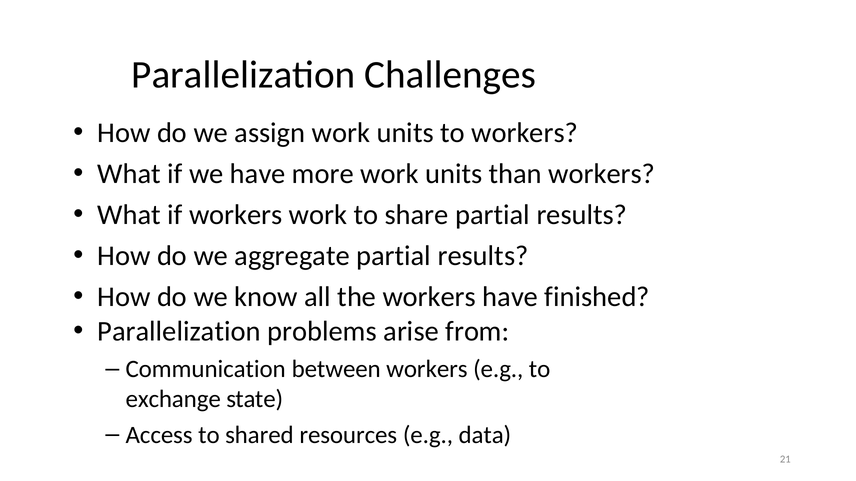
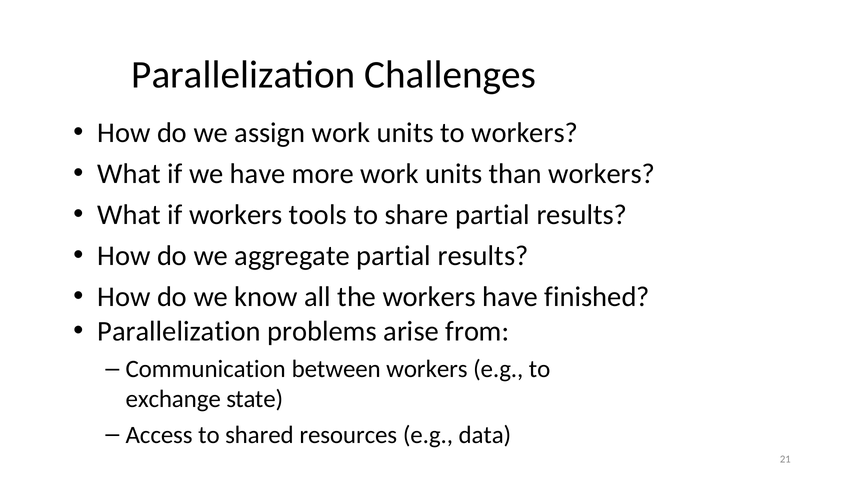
workers work: work -> tools (318, 215)
